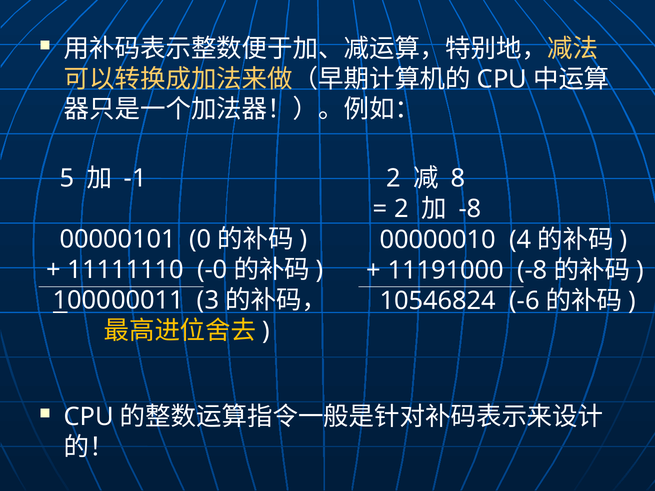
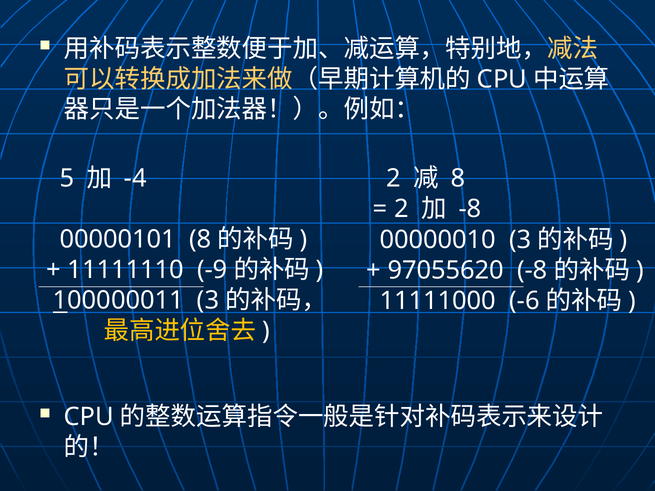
-1: -1 -> -4 (135, 178)
00000101 0: 0 -> 8 (200, 239)
00000010 4: 4 -> 3 (520, 240)
-0: -0 -> -9 (212, 270)
11191000: 11191000 -> 97055620 (446, 270)
10546824: 10546824 -> 11111000 (438, 301)
